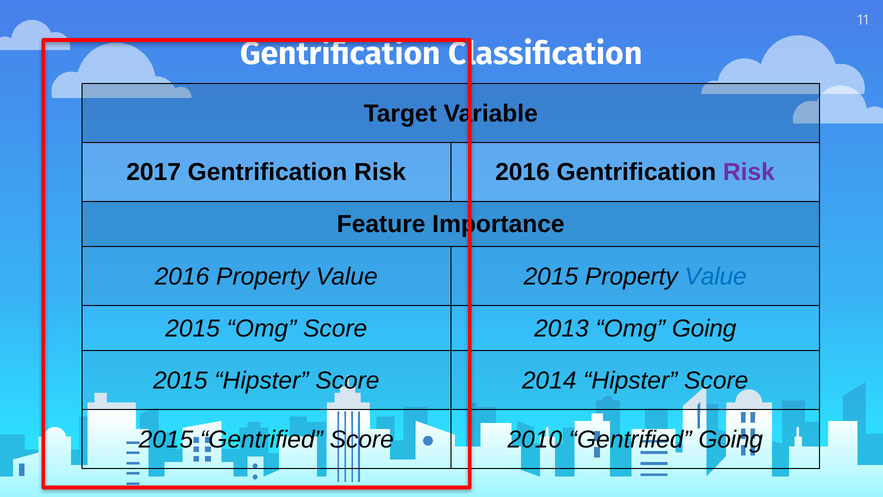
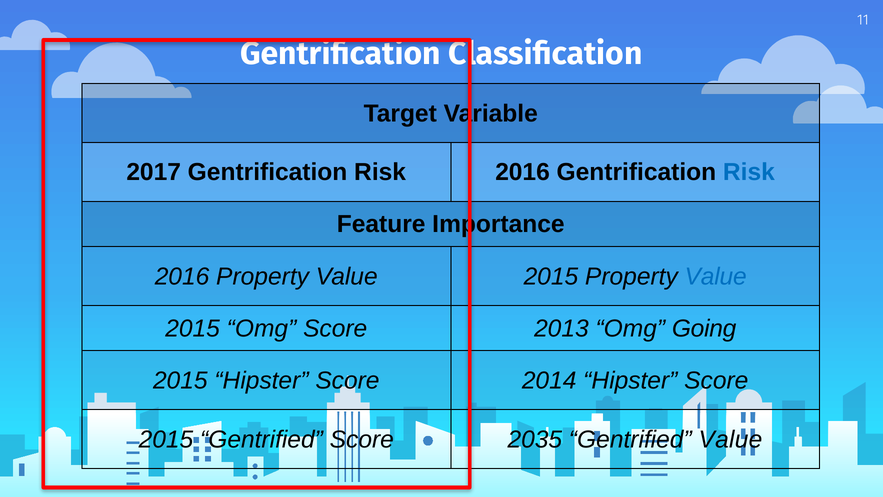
Risk colour: purple -> blue (749, 172)
2010: 2010 -> 2035 (535, 439)
Gentrified Going: Going -> Value (730, 439)
